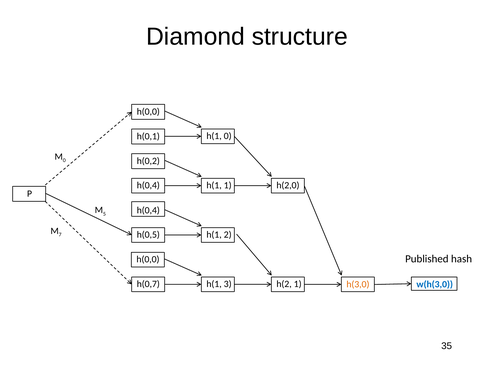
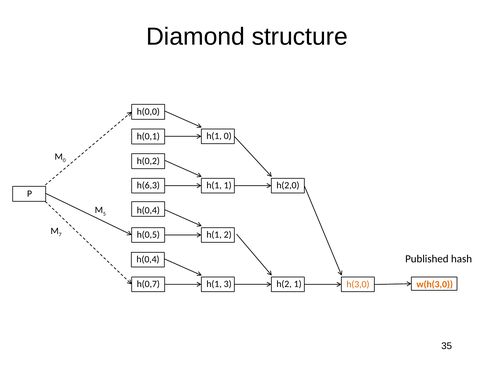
h(0,4: h(0,4 -> h(6,3 (148, 186)
h(0,0: h(0,0 -> h(0,4 (148, 260)
w(h(3,0 colour: blue -> orange (435, 285)
